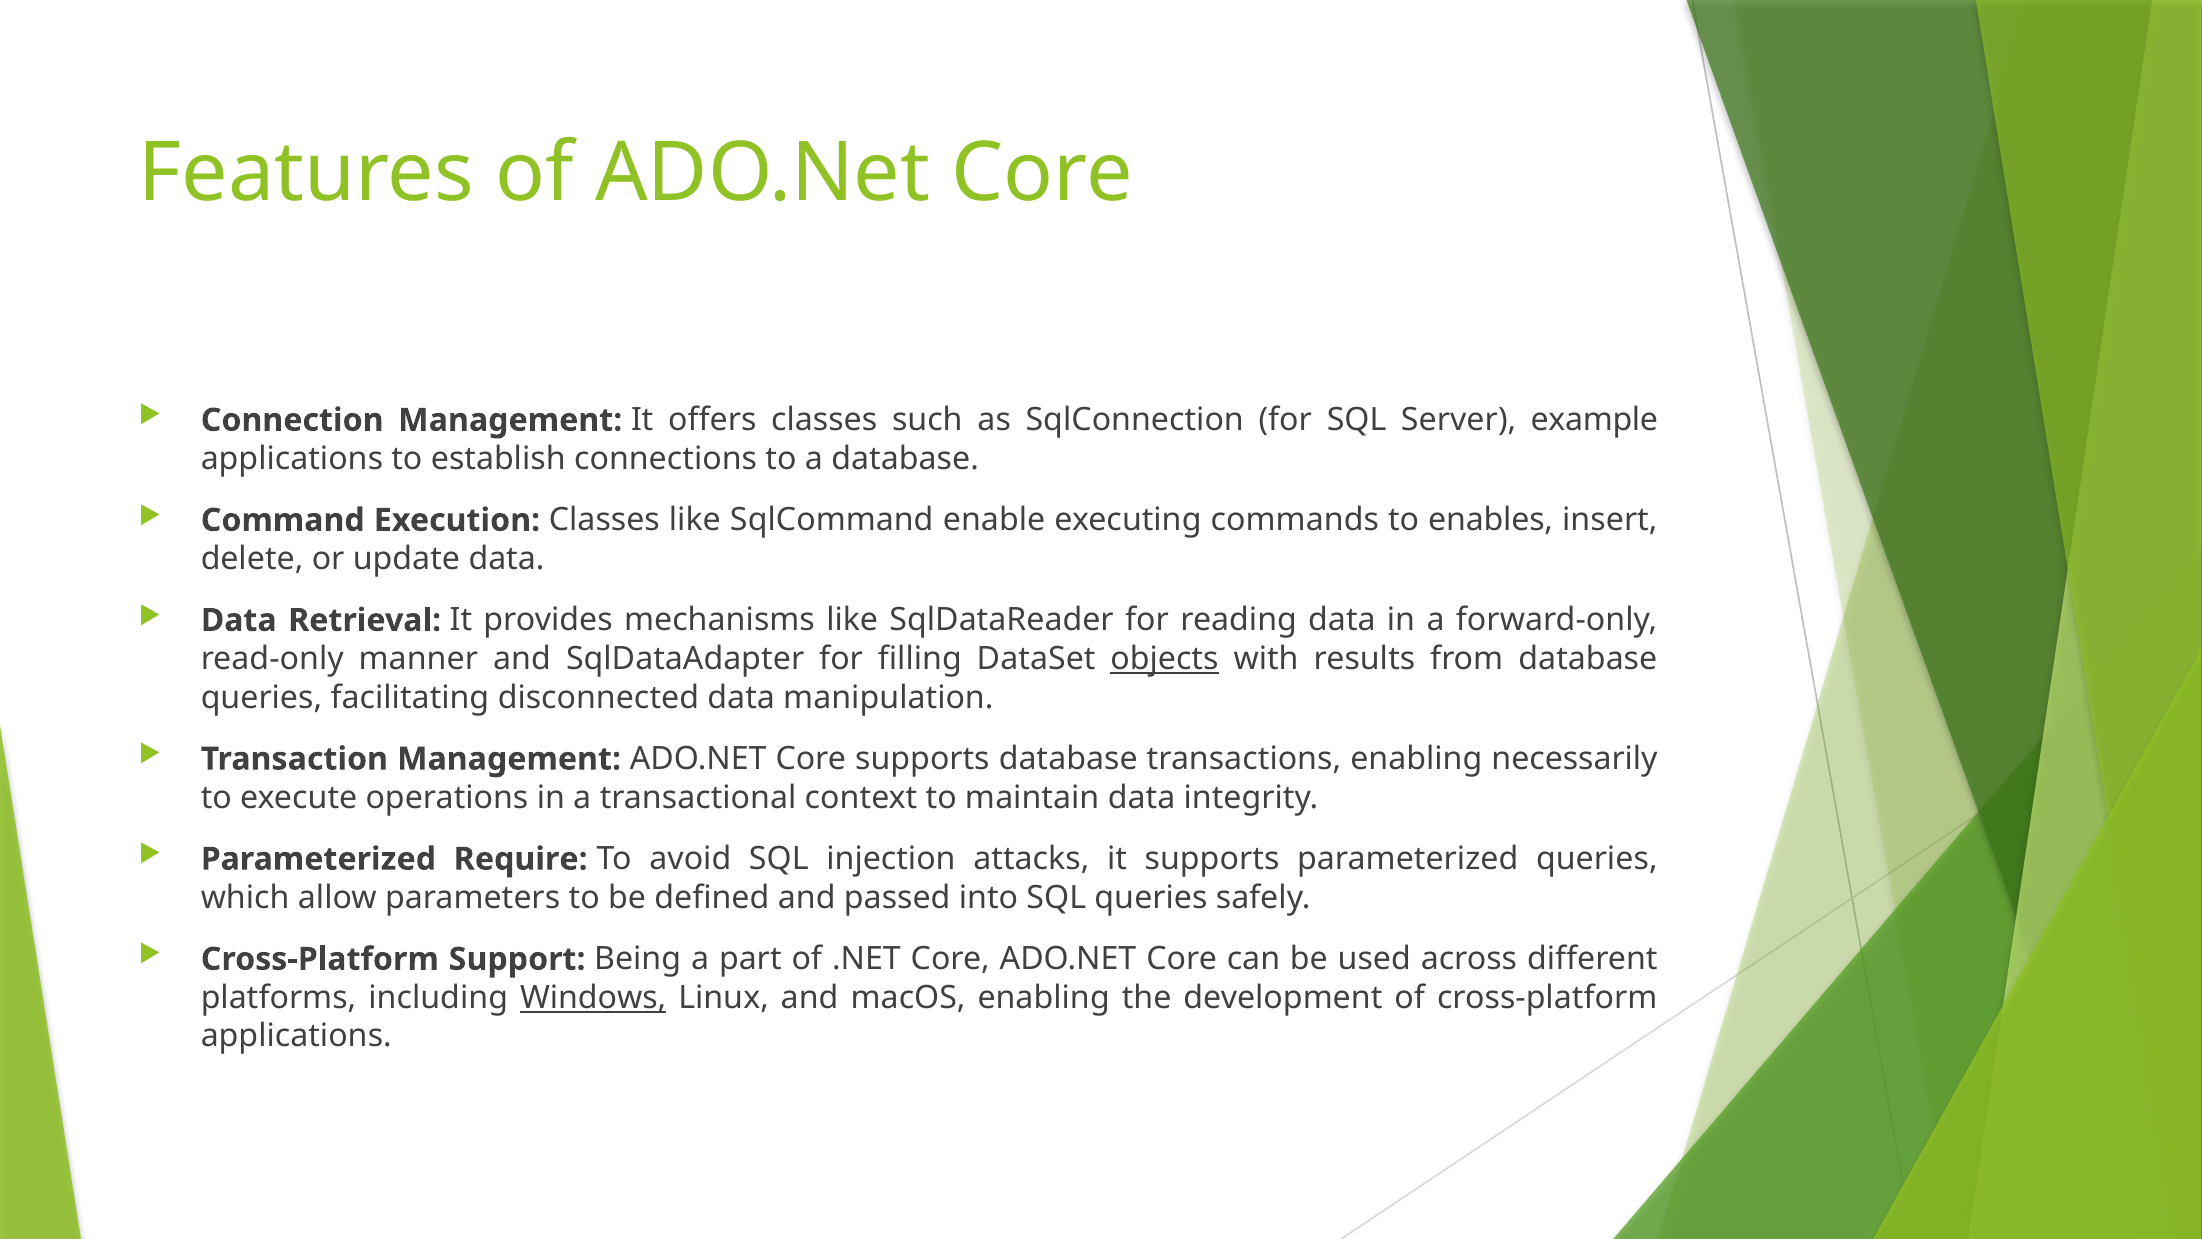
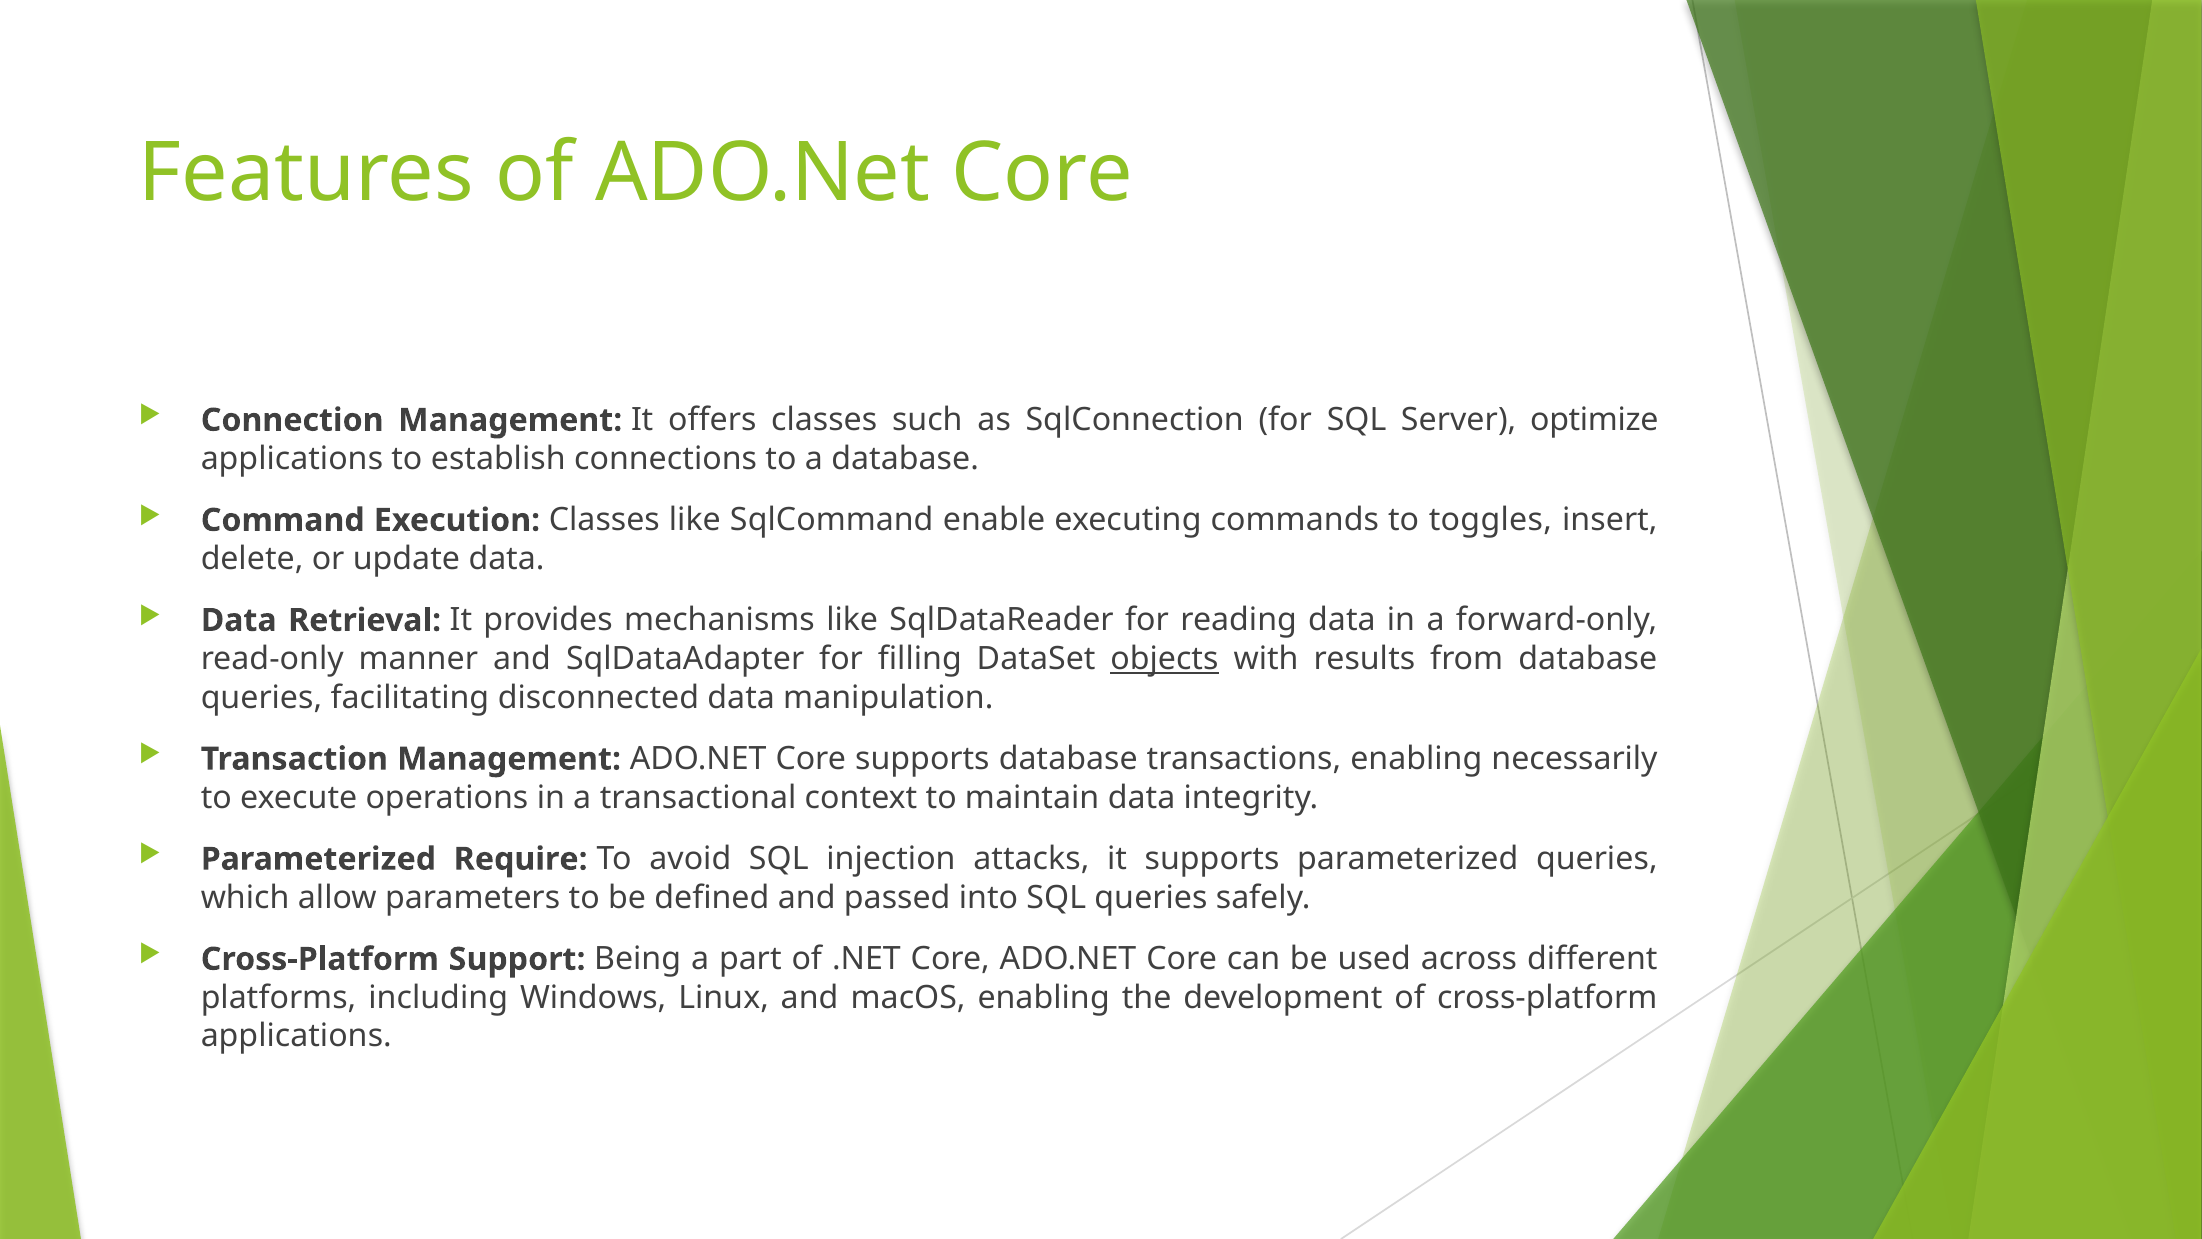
example: example -> optimize (1594, 420)
enables: enables -> toggles (1490, 520)
Windows underline: present -> none (593, 997)
